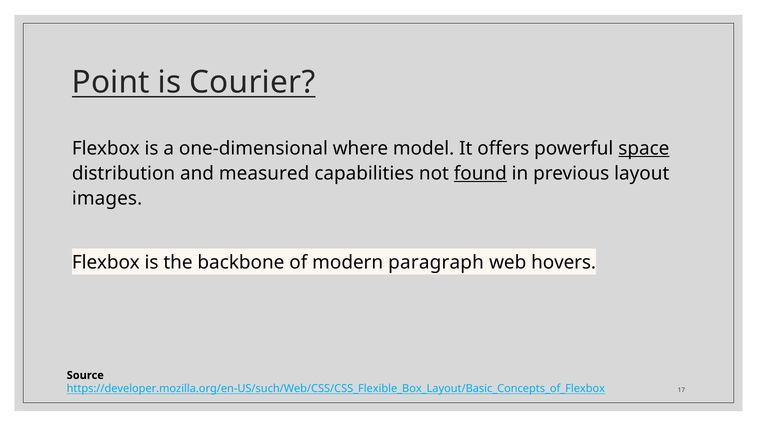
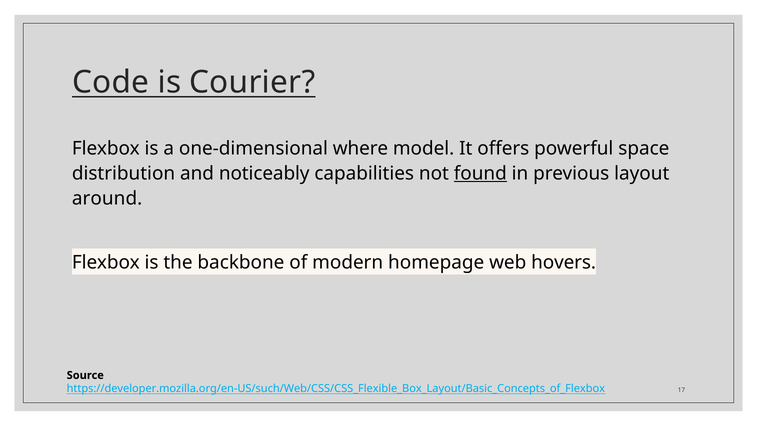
Point: Point -> Code (111, 82)
space underline: present -> none (644, 148)
measured: measured -> noticeably (264, 173)
images: images -> around (107, 198)
paragraph: paragraph -> homepage (436, 262)
